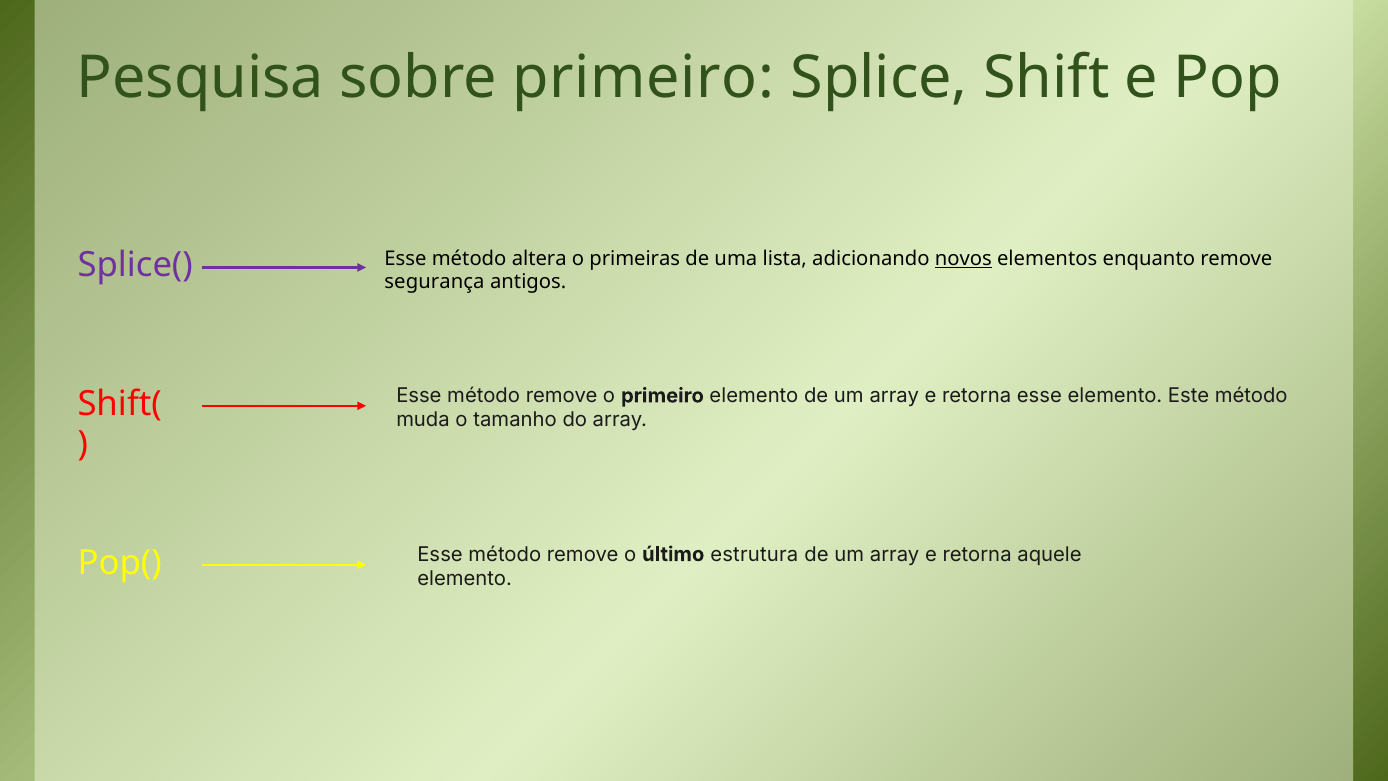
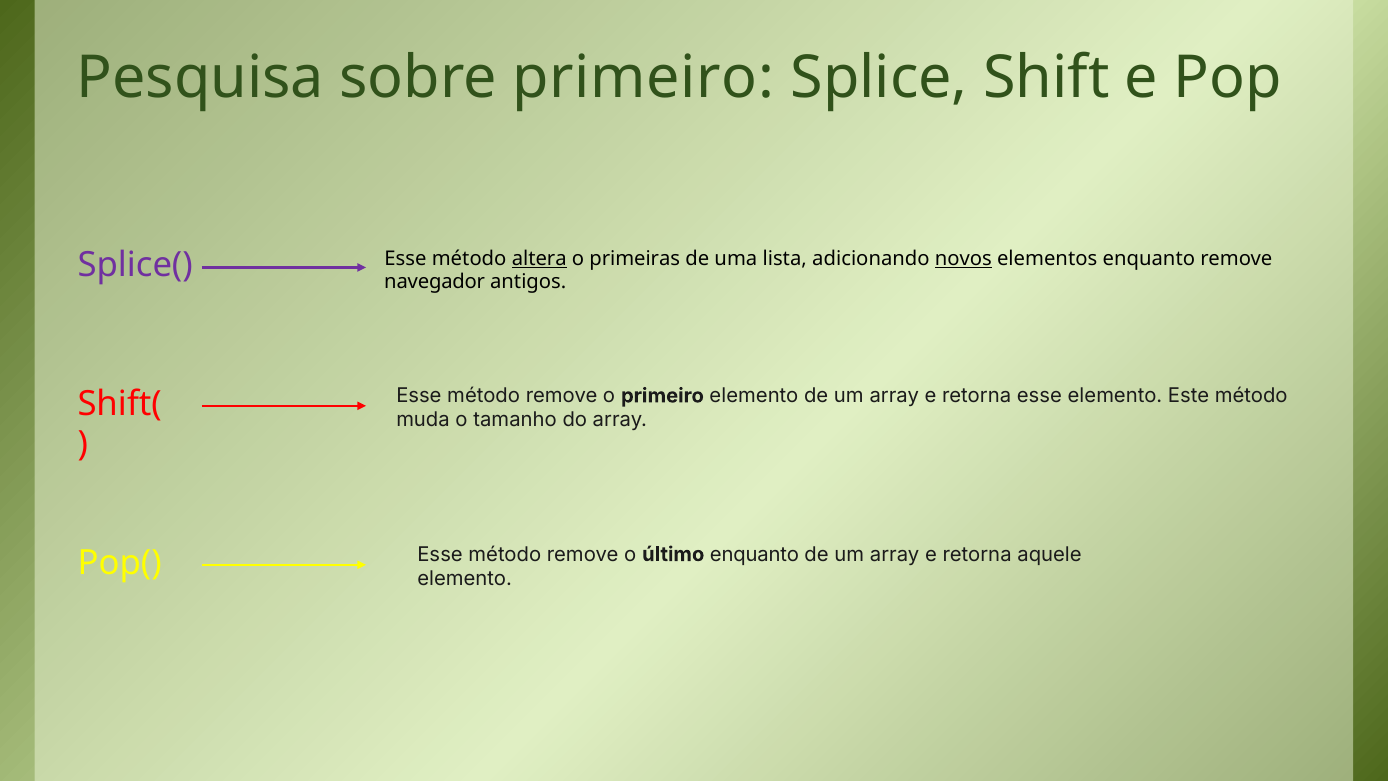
altera underline: none -> present (539, 259)
segurança: segurança -> navegador (435, 282)
último estrutura: estrutura -> enquanto (754, 554)
